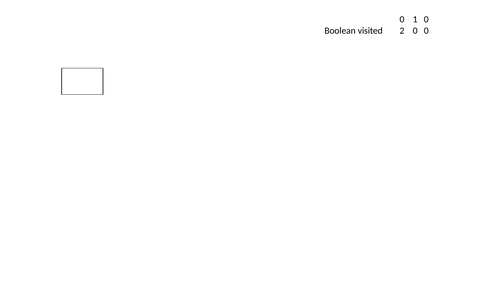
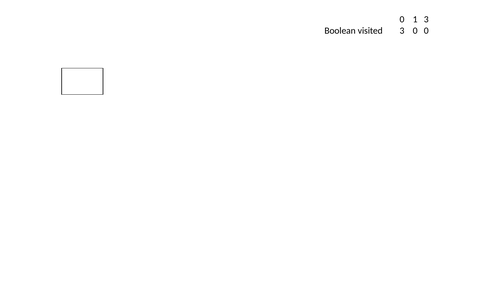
1 0: 0 -> 3 (426, 19)
visited 2: 2 -> 3 (402, 31)
